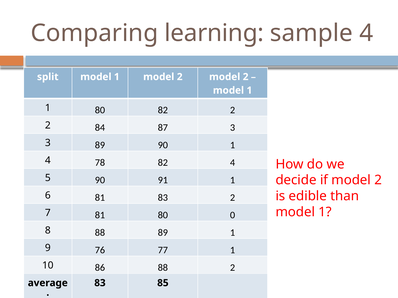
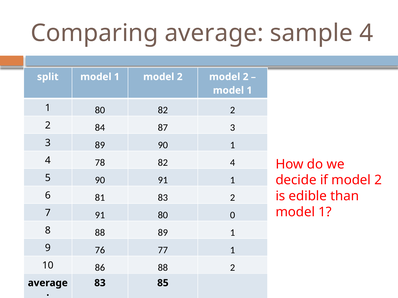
Comparing learning: learning -> average (214, 33)
7 81: 81 -> 91 (100, 216)
